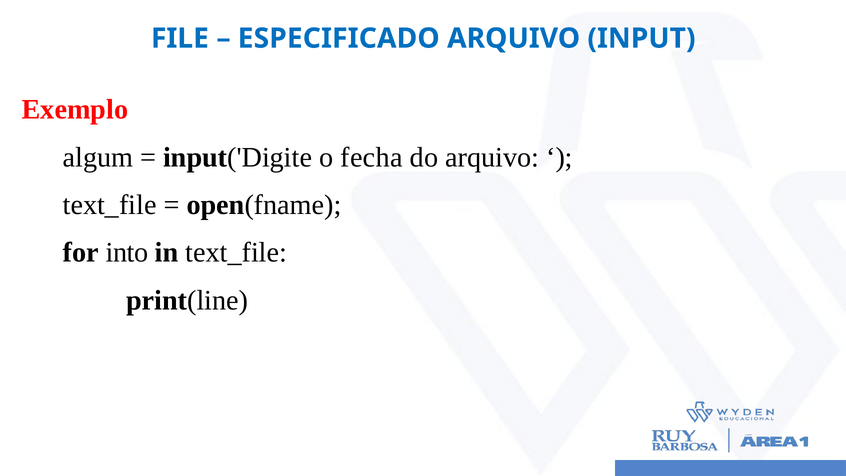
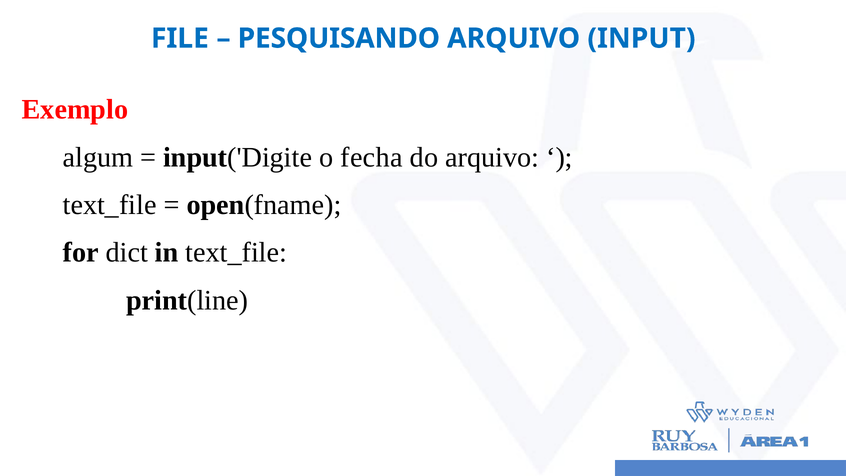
ESPECIFICADO: ESPECIFICADO -> PESQUISANDO (339, 38)
into: into -> dict (127, 253)
